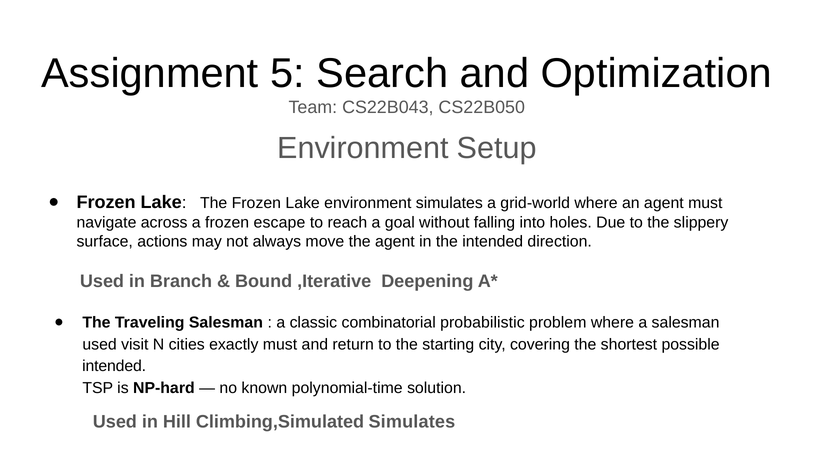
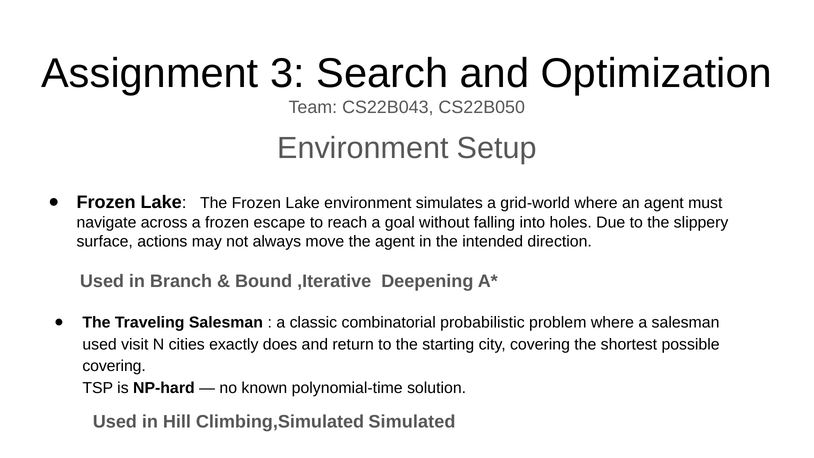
5: 5 -> 3 (287, 73)
exactly must: must -> does (280, 344)
intended: intended -> covering (114, 366)
Climbing,Simulated Simulates: Simulates -> Simulated (412, 422)
